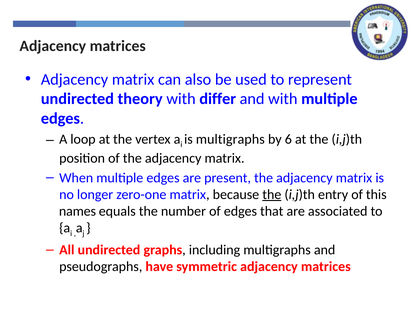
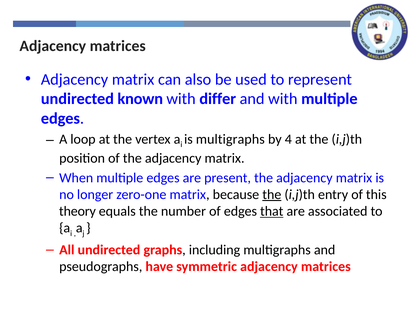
theory: theory -> known (140, 99)
6: 6 -> 4 (288, 139)
names: names -> theory (77, 211)
that underline: none -> present (272, 211)
